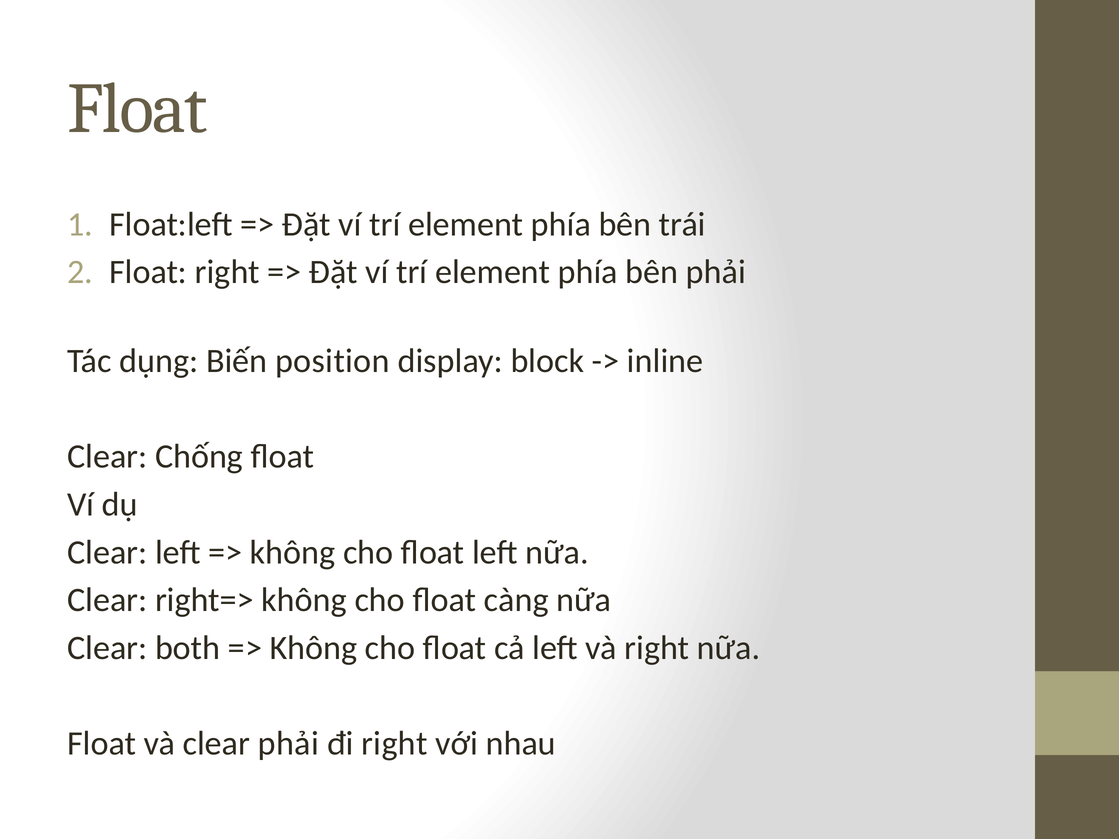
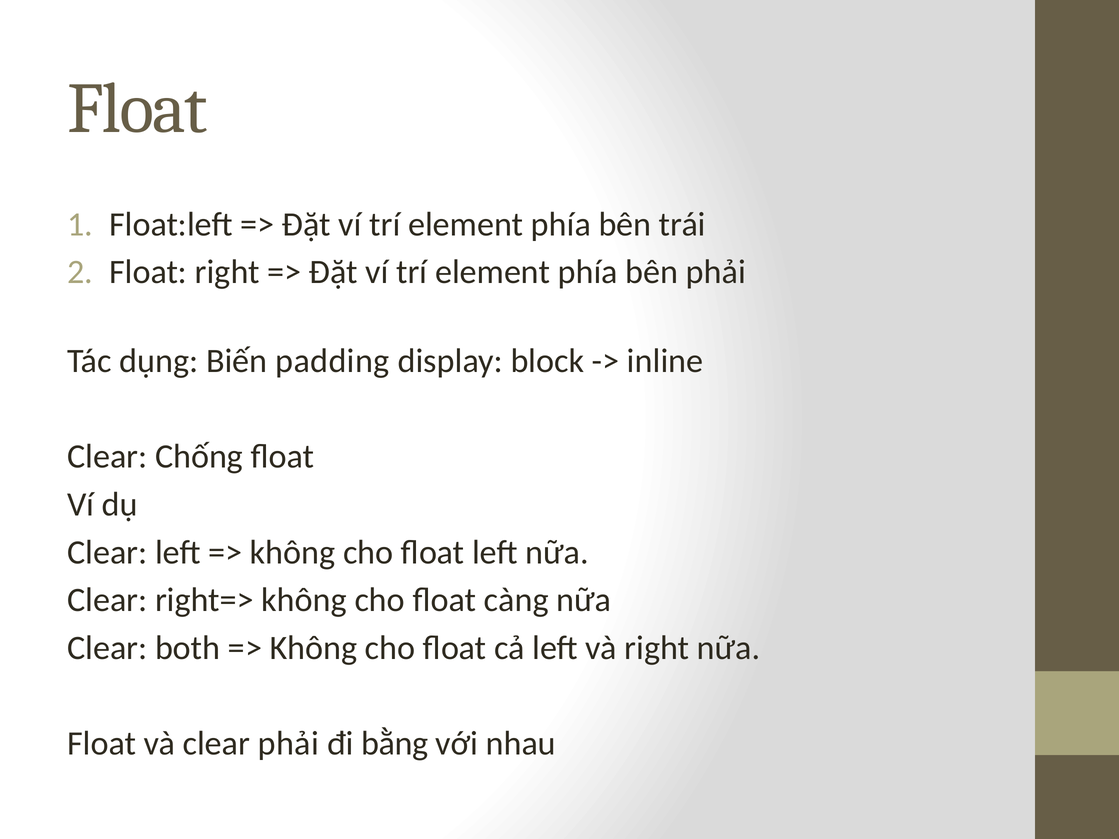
position: position -> padding (332, 361)
đi right: right -> bằng (395, 744)
